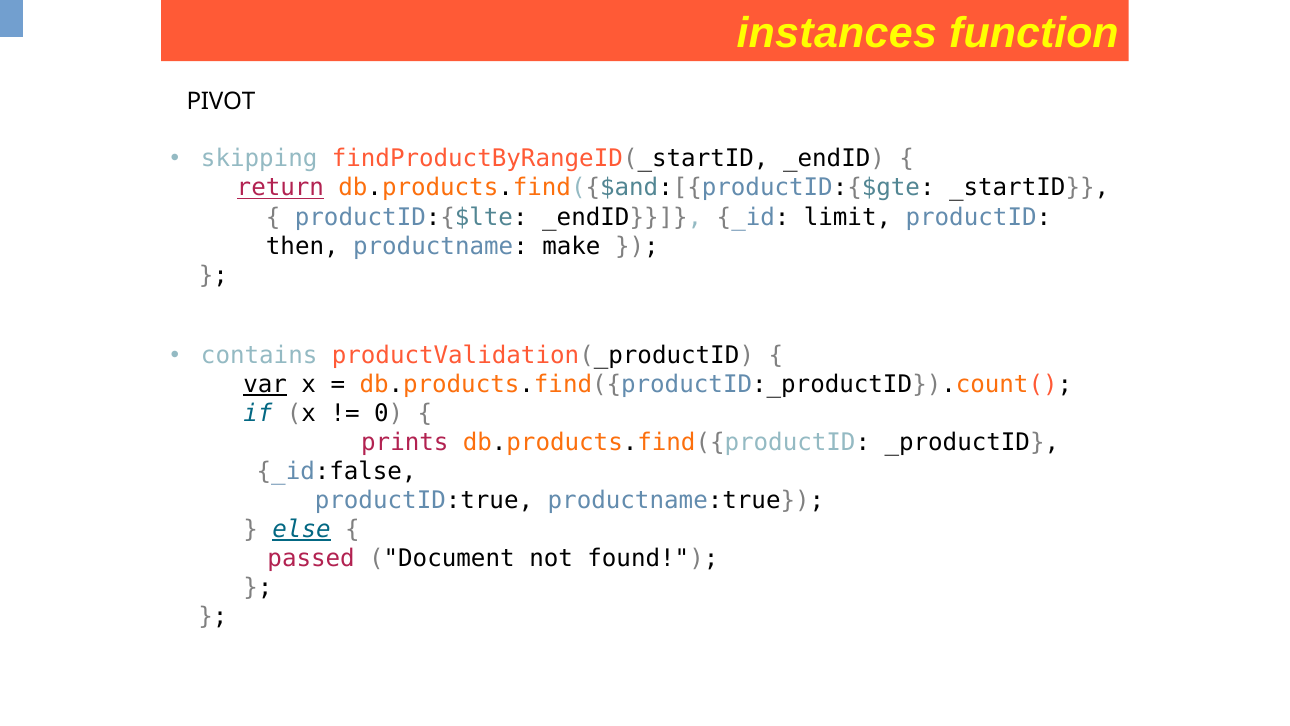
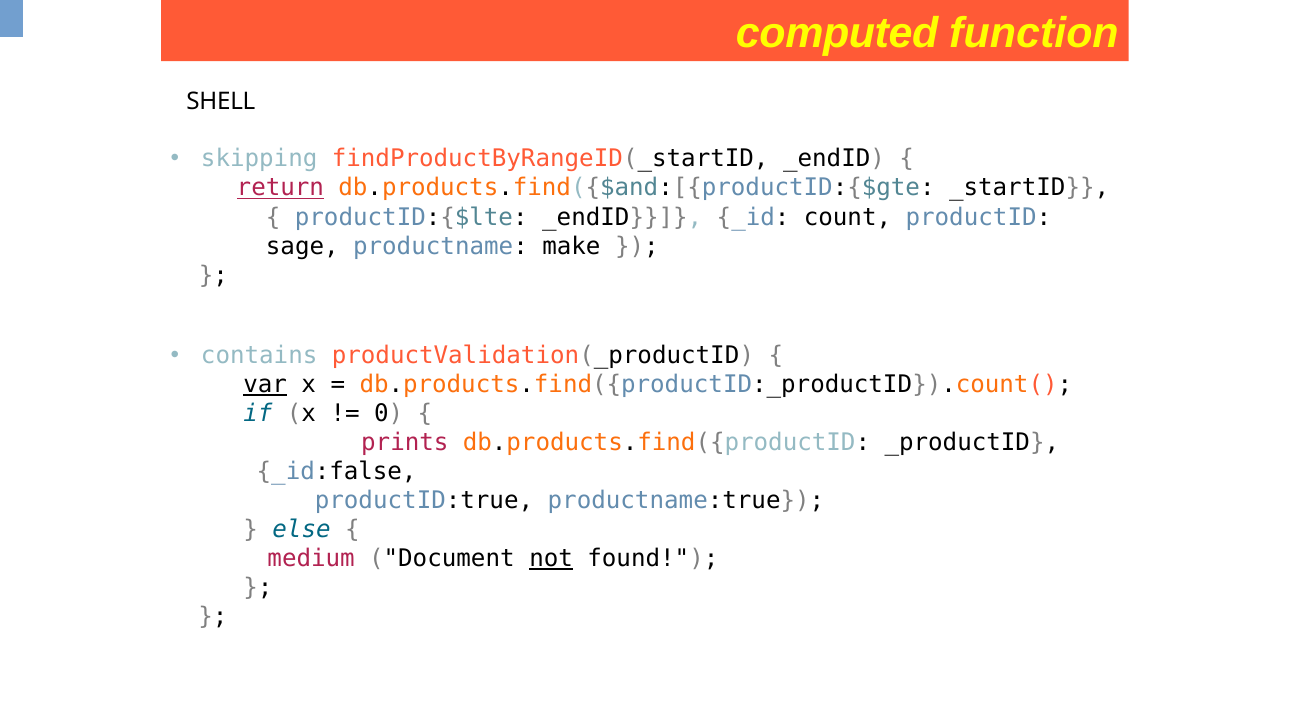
instances: instances -> computed (837, 34)
PIVOT: PIVOT -> SHELL (221, 102)
limit: limit -> count (847, 217)
then: then -> sage (302, 246)
else underline: present -> none (302, 529)
passed: passed -> medium (311, 558)
not underline: none -> present (551, 558)
